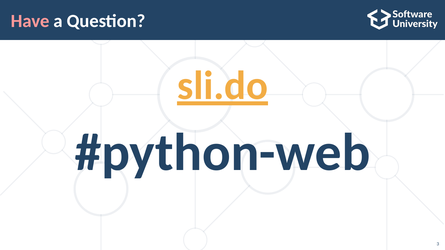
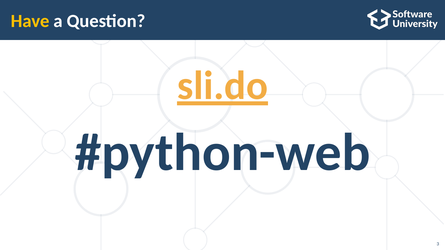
Have colour: pink -> yellow (30, 21)
